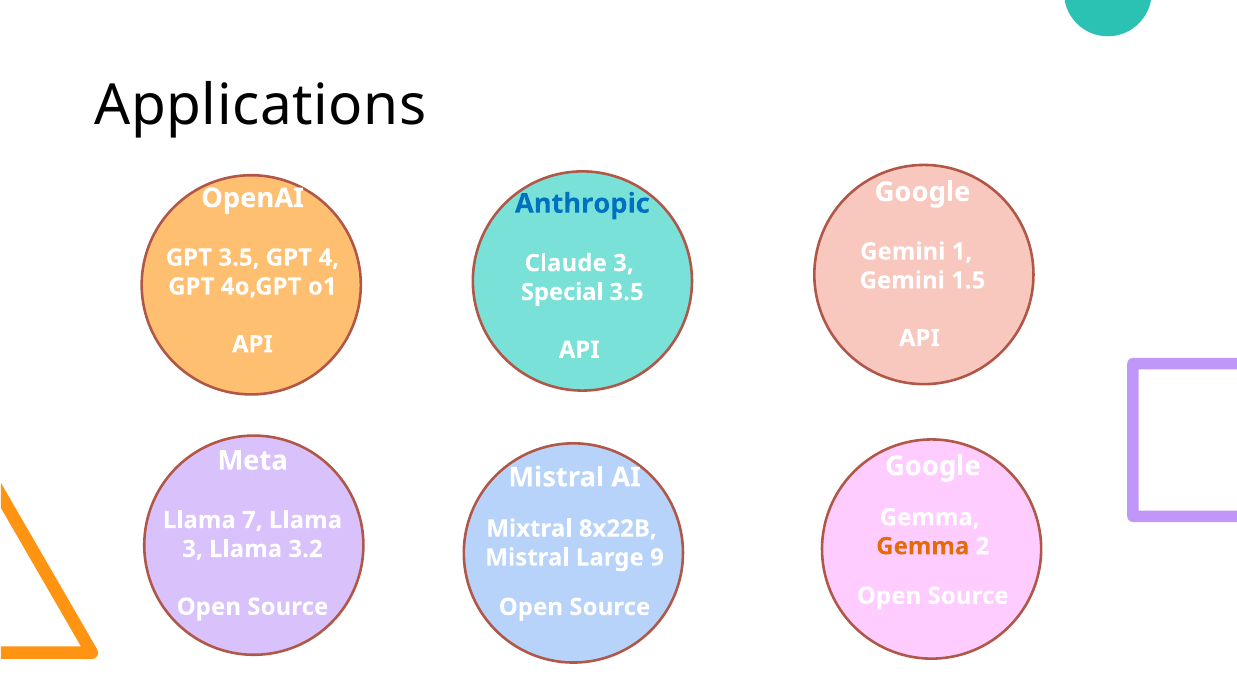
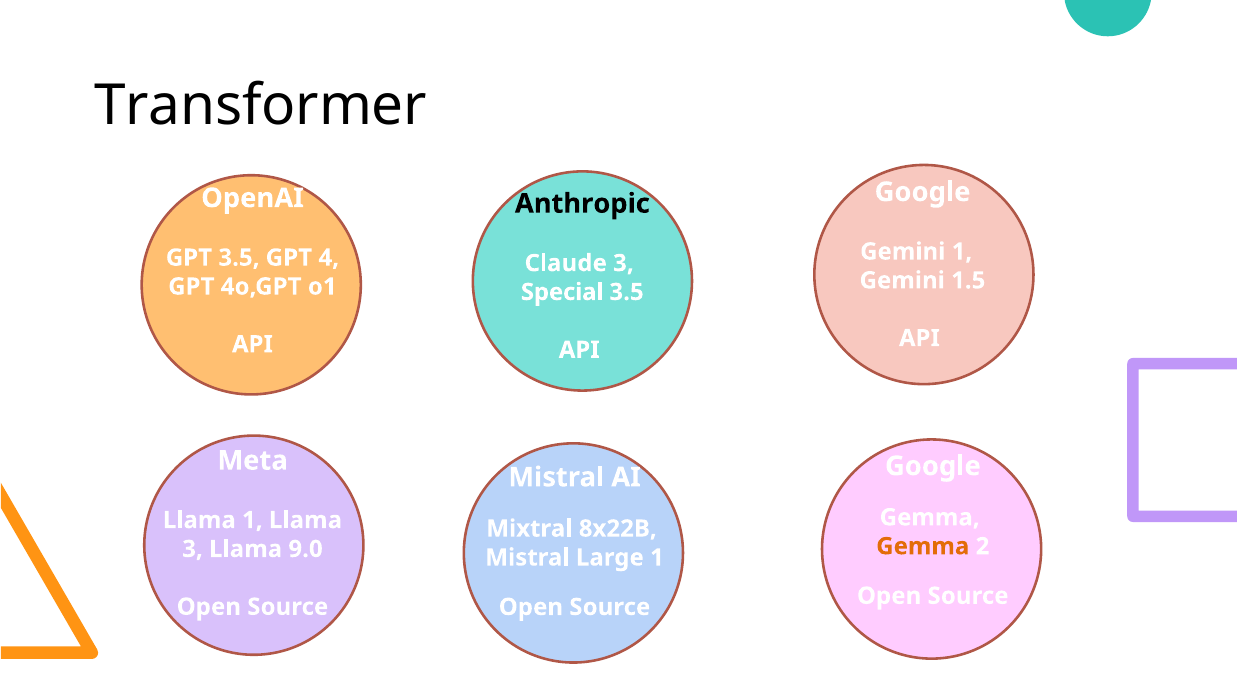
Applications: Applications -> Transformer (261, 105)
Anthropic colour: blue -> black (582, 204)
Llama 7: 7 -> 1 (252, 520)
3.2: 3.2 -> 9.0 (306, 549)
Large 9: 9 -> 1 (657, 557)
